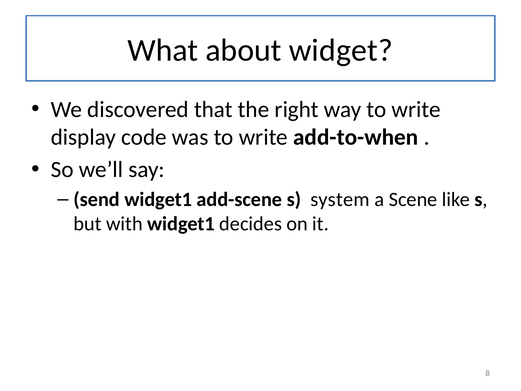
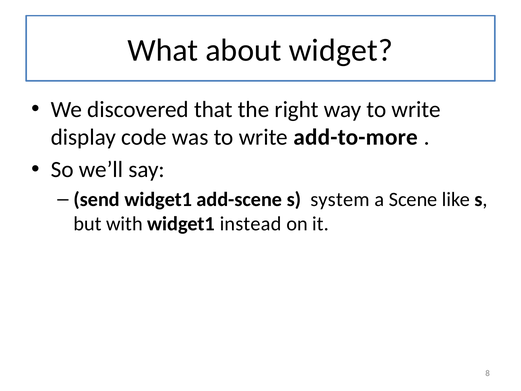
add-to-when: add-to-when -> add-to-more (356, 137)
decides: decides -> instead (251, 224)
